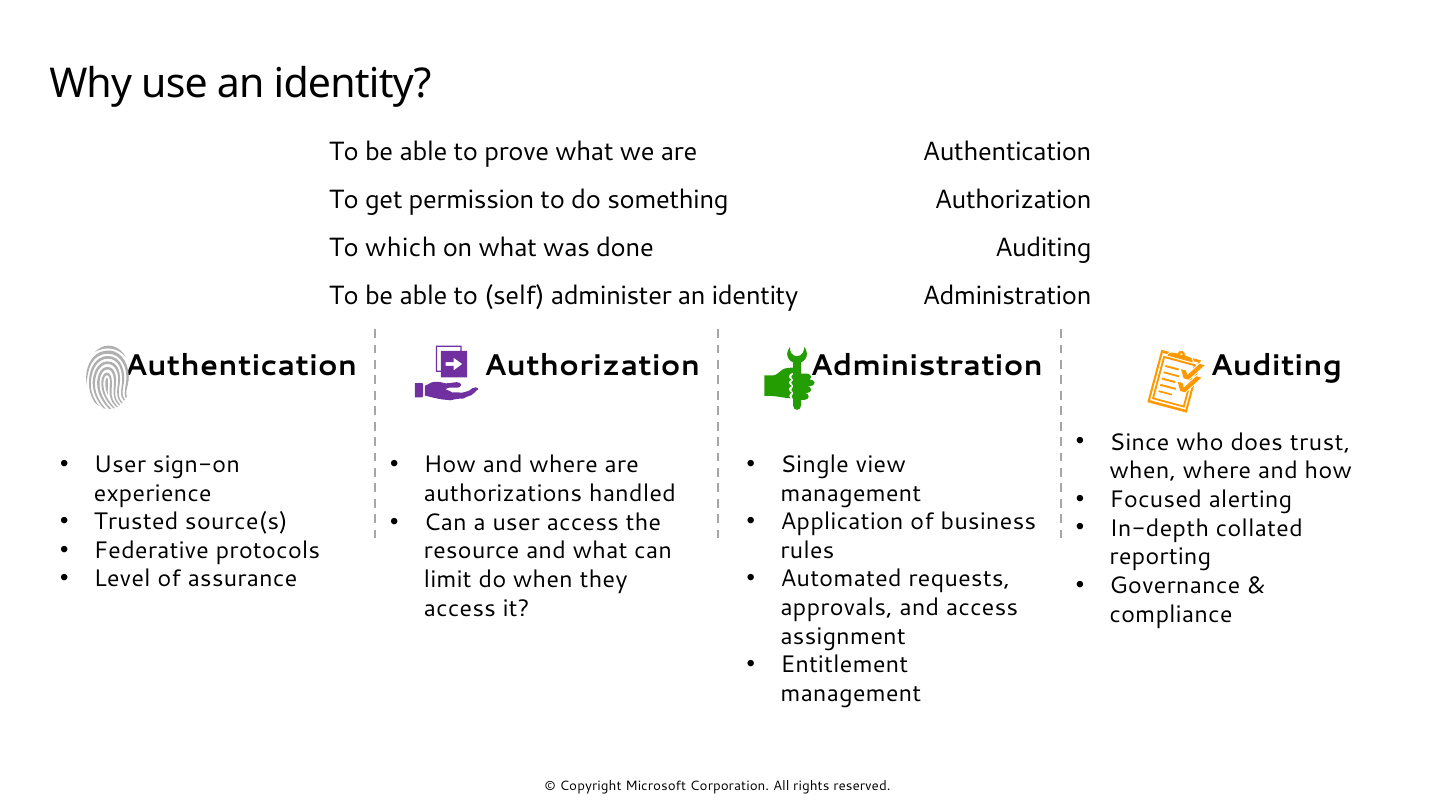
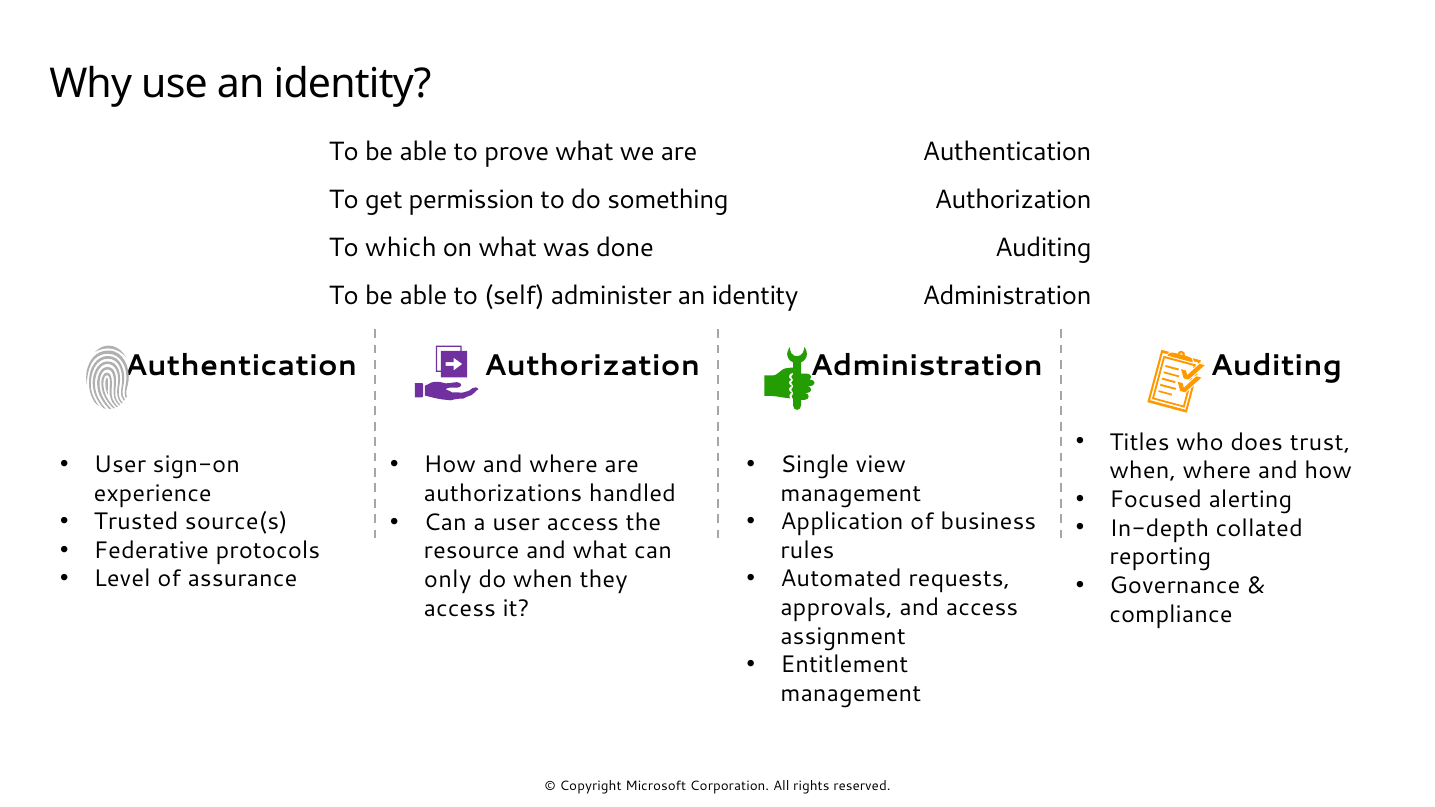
Since: Since -> Titles (1140, 442)
limit: limit -> only (448, 580)
